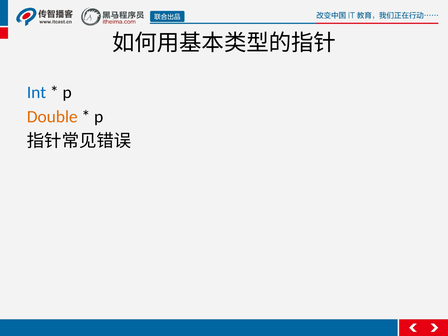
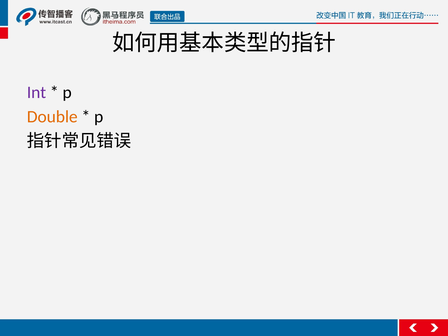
Int colour: blue -> purple (36, 92)
